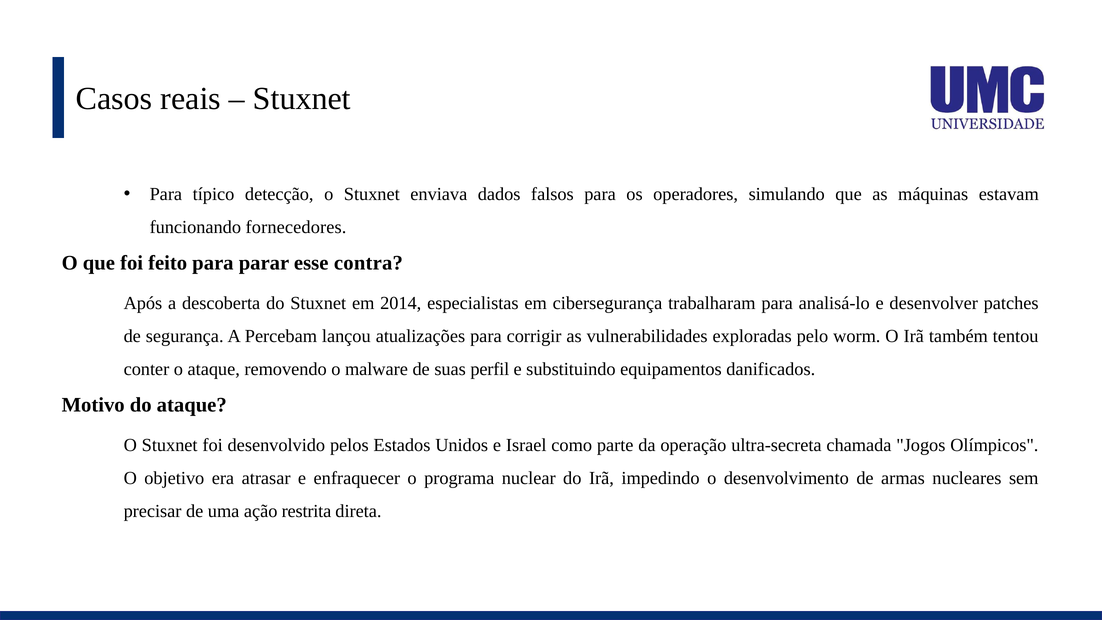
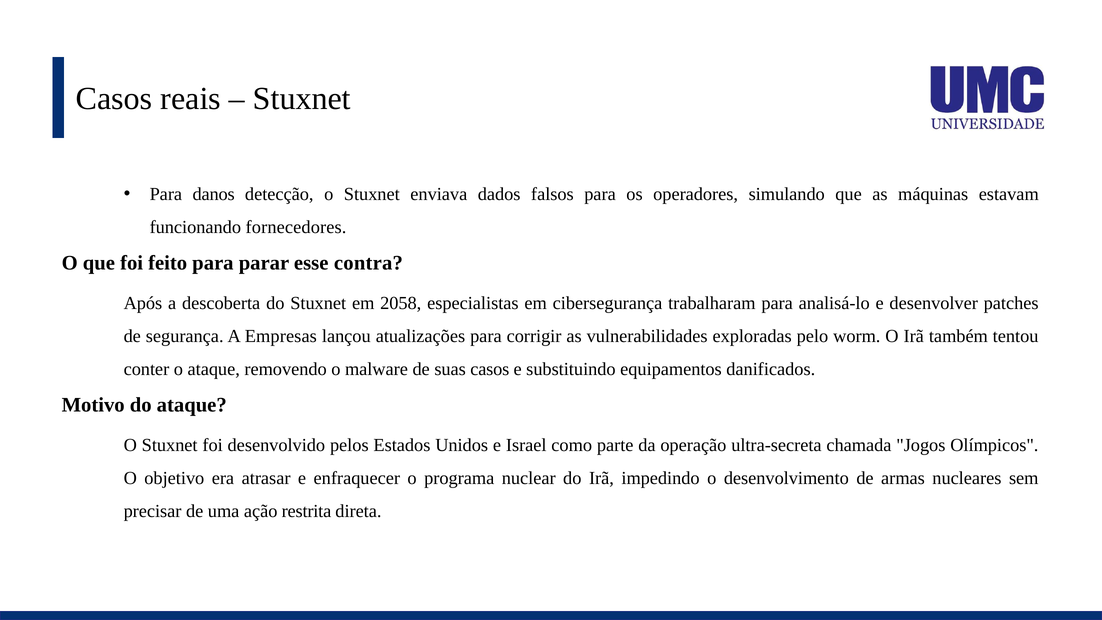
típico: típico -> danos (214, 194)
2014: 2014 -> 2058 (401, 303)
Percebam: Percebam -> Empresas (281, 336)
suas perfil: perfil -> casos (490, 369)
